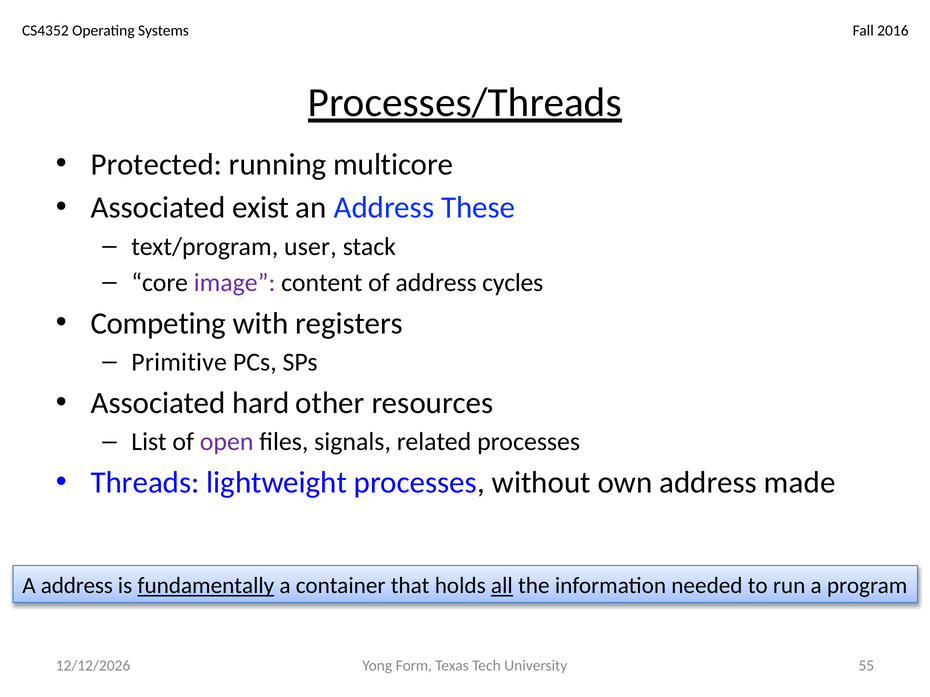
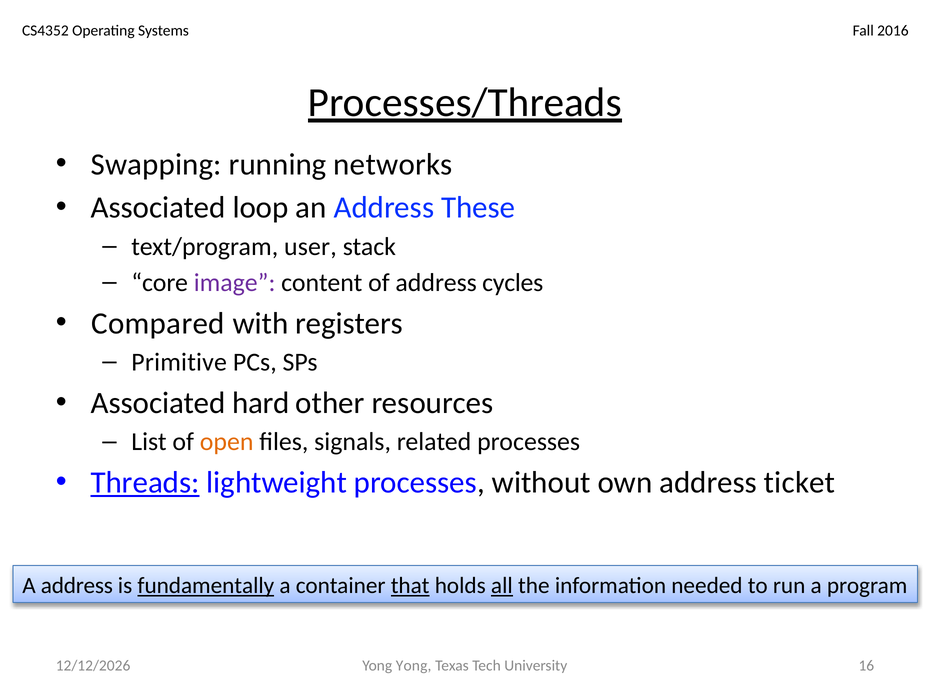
Protected: Protected -> Swapping (156, 165)
multicore: multicore -> networks (393, 165)
exist: exist -> loop (261, 208)
Competing: Competing -> Compared (158, 324)
open colour: purple -> orange (227, 442)
Threads underline: none -> present (145, 483)
made: made -> ticket (800, 483)
that underline: none -> present (410, 586)
Yong Form: Form -> Yong (414, 666)
55: 55 -> 16 (866, 666)
